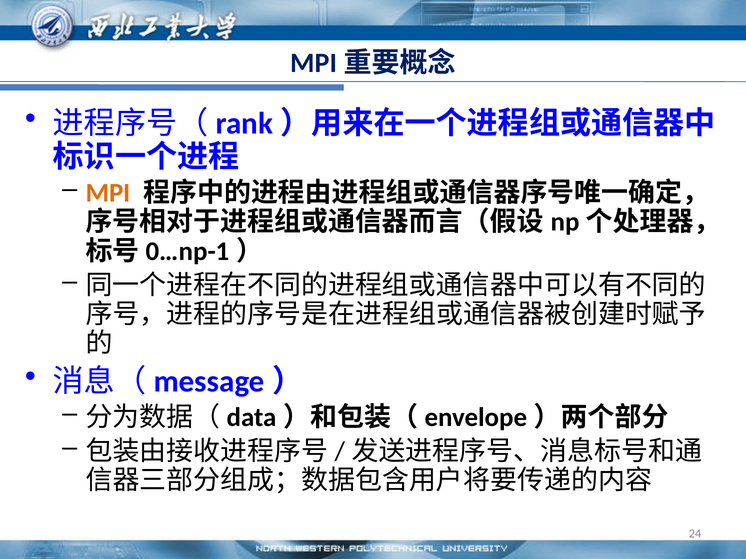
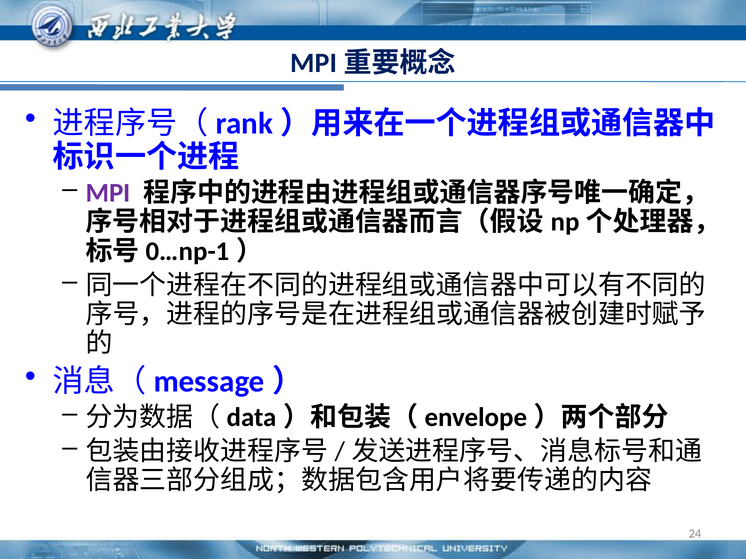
MPI colour: orange -> purple (108, 193)
